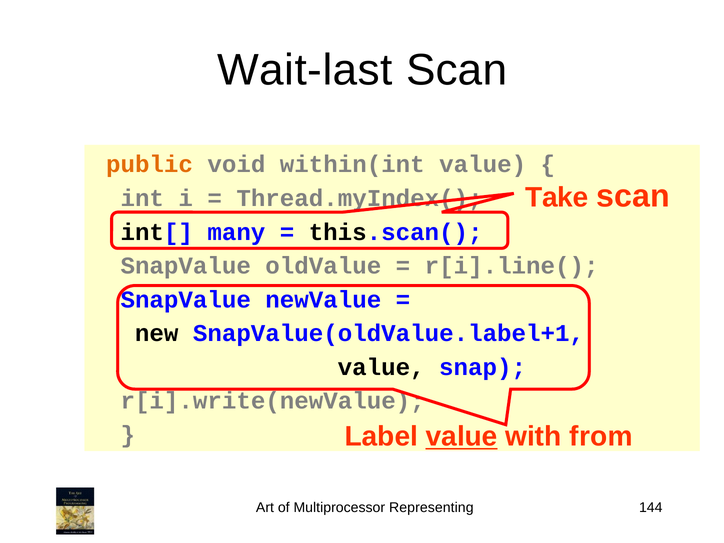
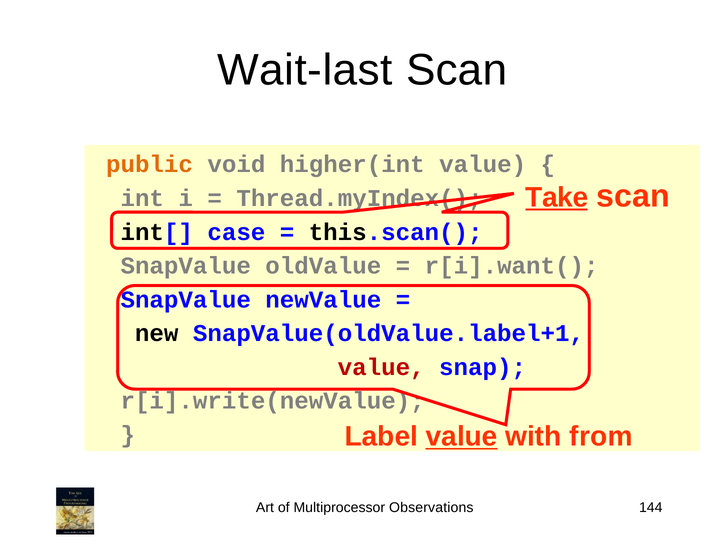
within(int: within(int -> higher(int (352, 165)
Take underline: none -> present (557, 197)
many: many -> case (236, 232)
r[i].line(: r[i].line( -> r[i].want( (512, 266)
value colour: black -> red (381, 367)
Representing: Representing -> Observations (431, 508)
